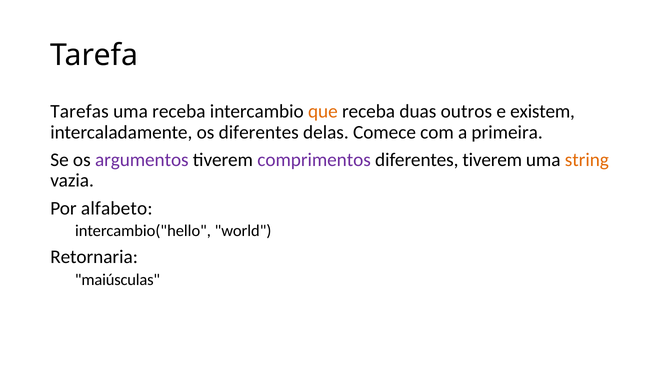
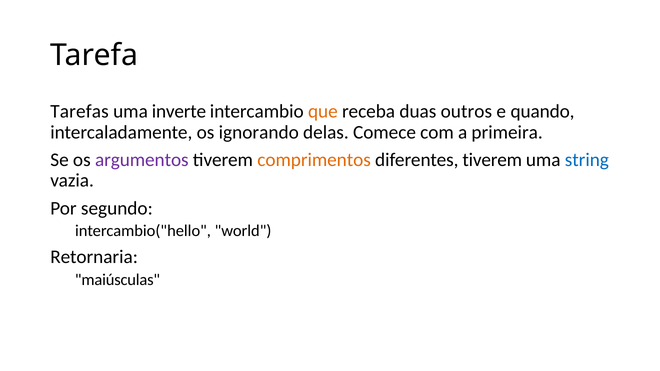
uma receba: receba -> inverte (179, 112)
existem: existem -> quando (543, 112)
os diferentes: diferentes -> ignorando (259, 132)
comprimentos colour: purple -> orange (314, 160)
string colour: orange -> blue (587, 160)
alfabeto: alfabeto -> segundo (117, 208)
